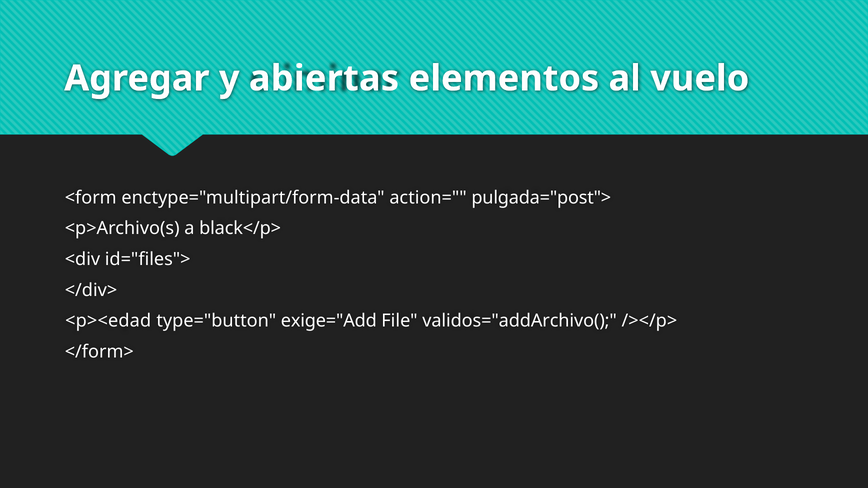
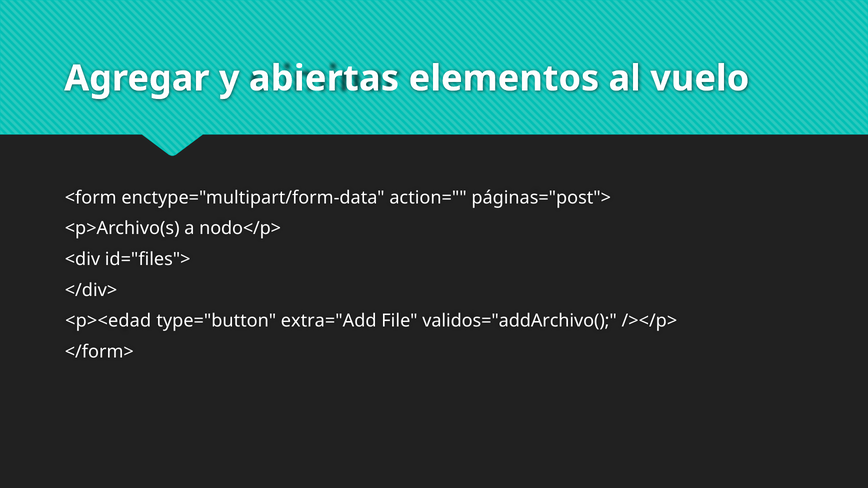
pulgada="post">: pulgada="post"> -> páginas="post"> (541, 198)
black</p>: black</p> -> nodo</p> (240, 229)
exige="Add: exige="Add -> extra="Add (329, 321)
